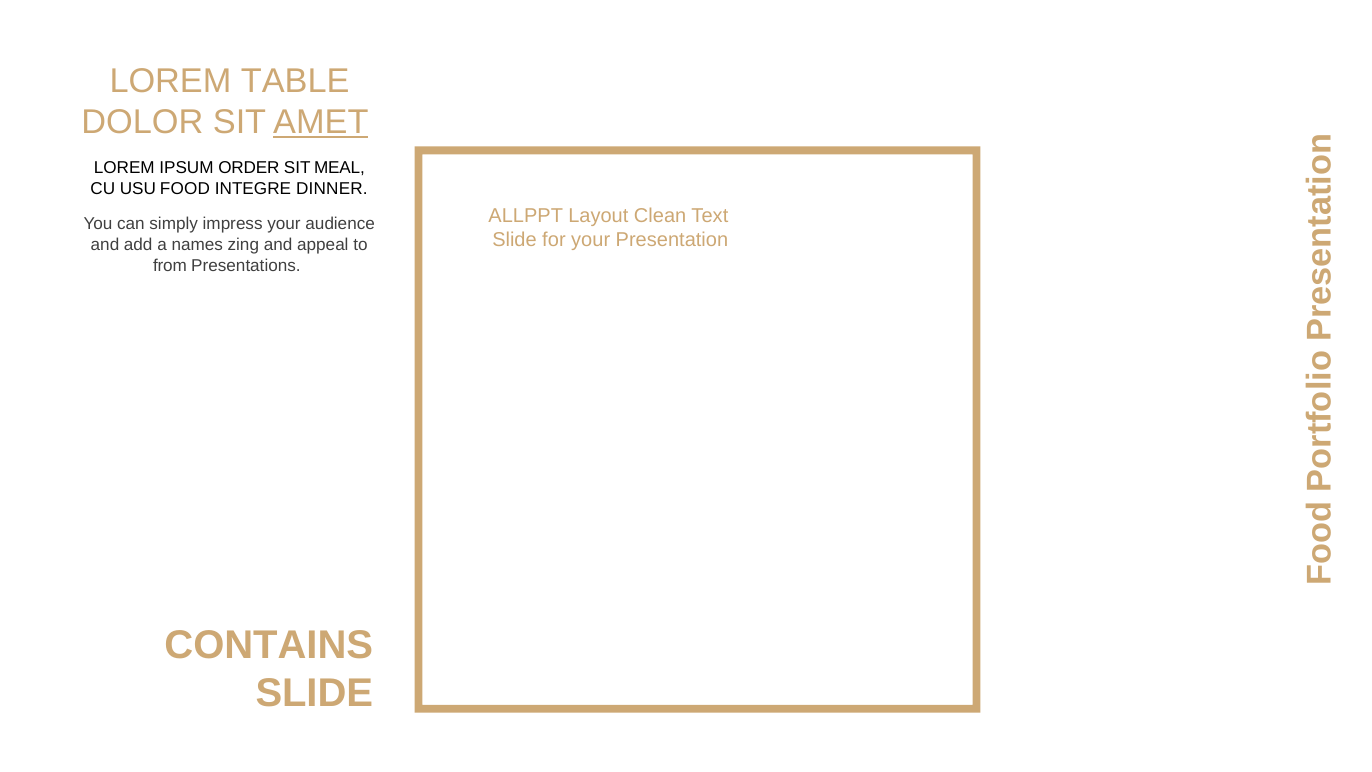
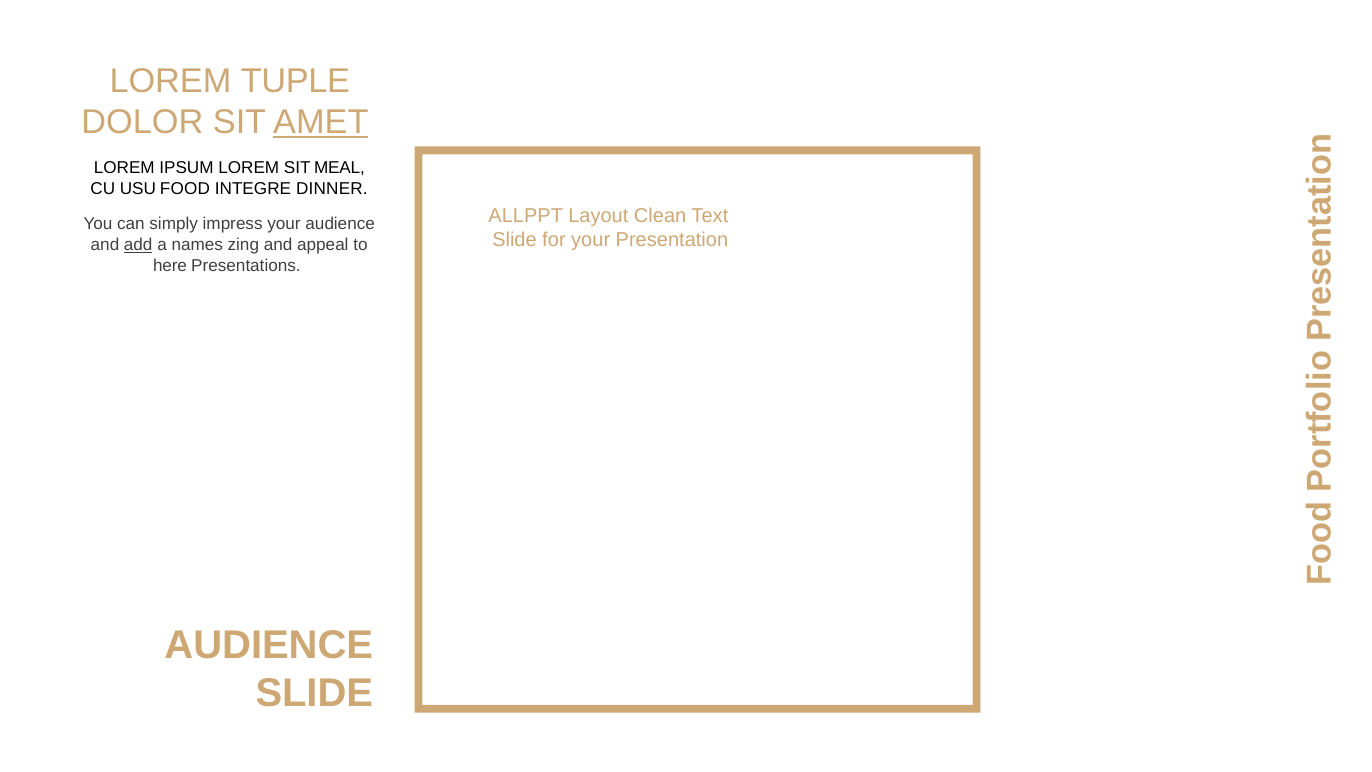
TABLE: TABLE -> TUPLE (295, 81)
IPSUM ORDER: ORDER -> LOREM (249, 168)
add underline: none -> present (138, 245)
from: from -> here (170, 265)
CONTAINS: CONTAINS -> AUDIENCE (269, 645)
